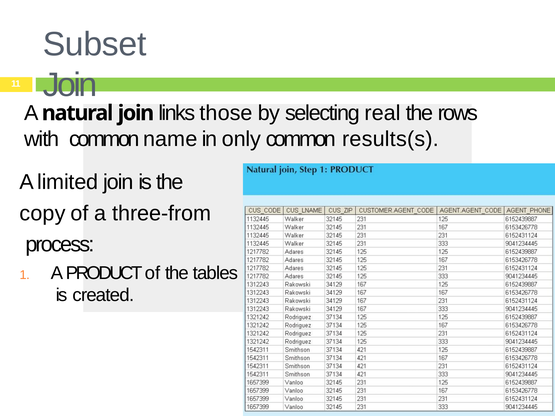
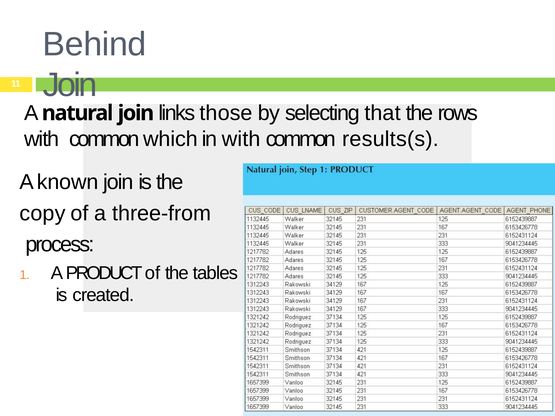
Subset: Subset -> Behind (95, 44)
real: real -> that (383, 113)
name: name -> which (170, 139)
in only: only -> with (241, 139)
limited: limited -> known (68, 182)
